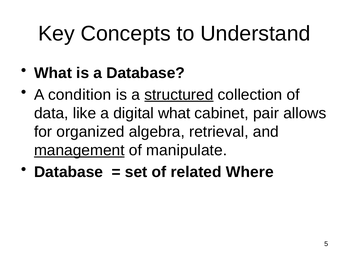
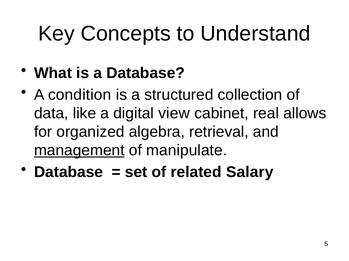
structured underline: present -> none (179, 95)
digital what: what -> view (174, 114)
pair: pair -> real (266, 114)
Where: Where -> Salary (250, 173)
